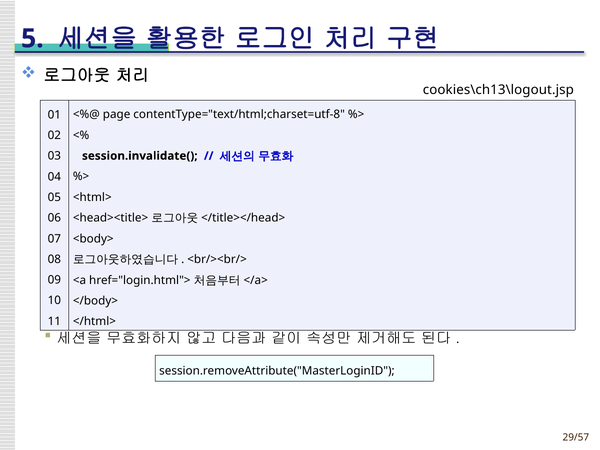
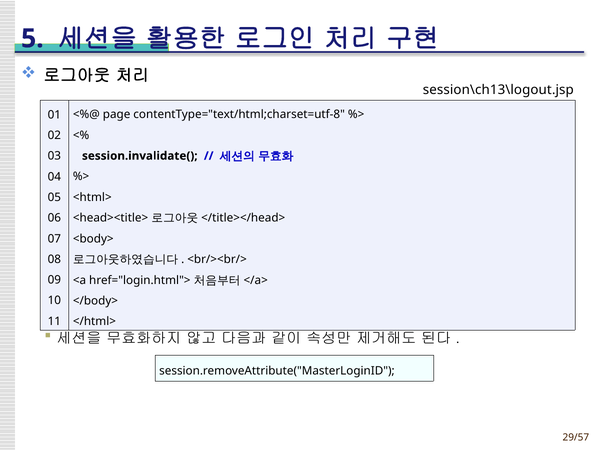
cookies\ch13\logout.jsp: cookies\ch13\logout.jsp -> session\ch13\logout.jsp (498, 90)
